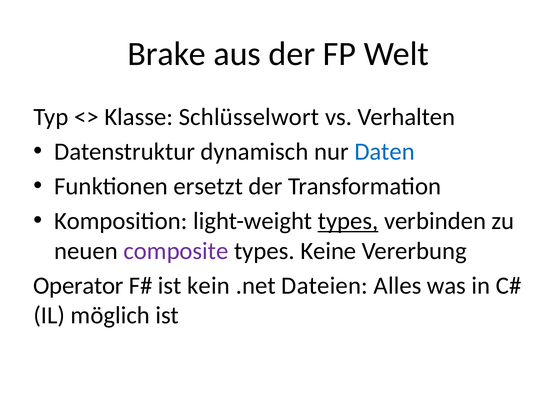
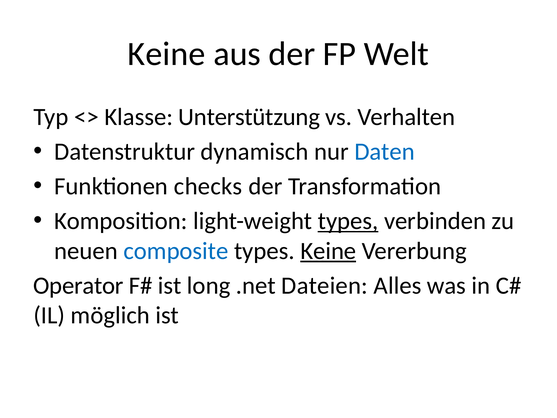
Brake: Brake -> Keine (167, 54)
Schlüsselwort: Schlüsselwort -> Unterstützung (249, 117)
ersetzt: ersetzt -> checks (208, 186)
composite colour: purple -> blue (176, 251)
Keine underline: none -> present (328, 251)
kein: kein -> long (209, 285)
